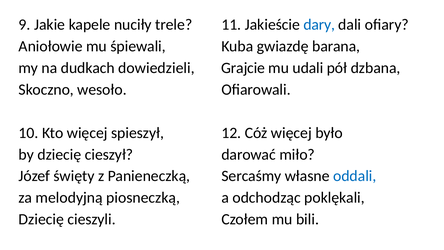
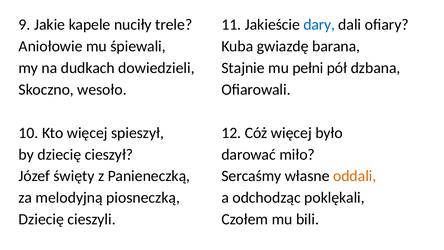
Grajcie: Grajcie -> Stajnie (243, 68)
udali: udali -> pełni (308, 68)
oddali colour: blue -> orange (355, 176)
